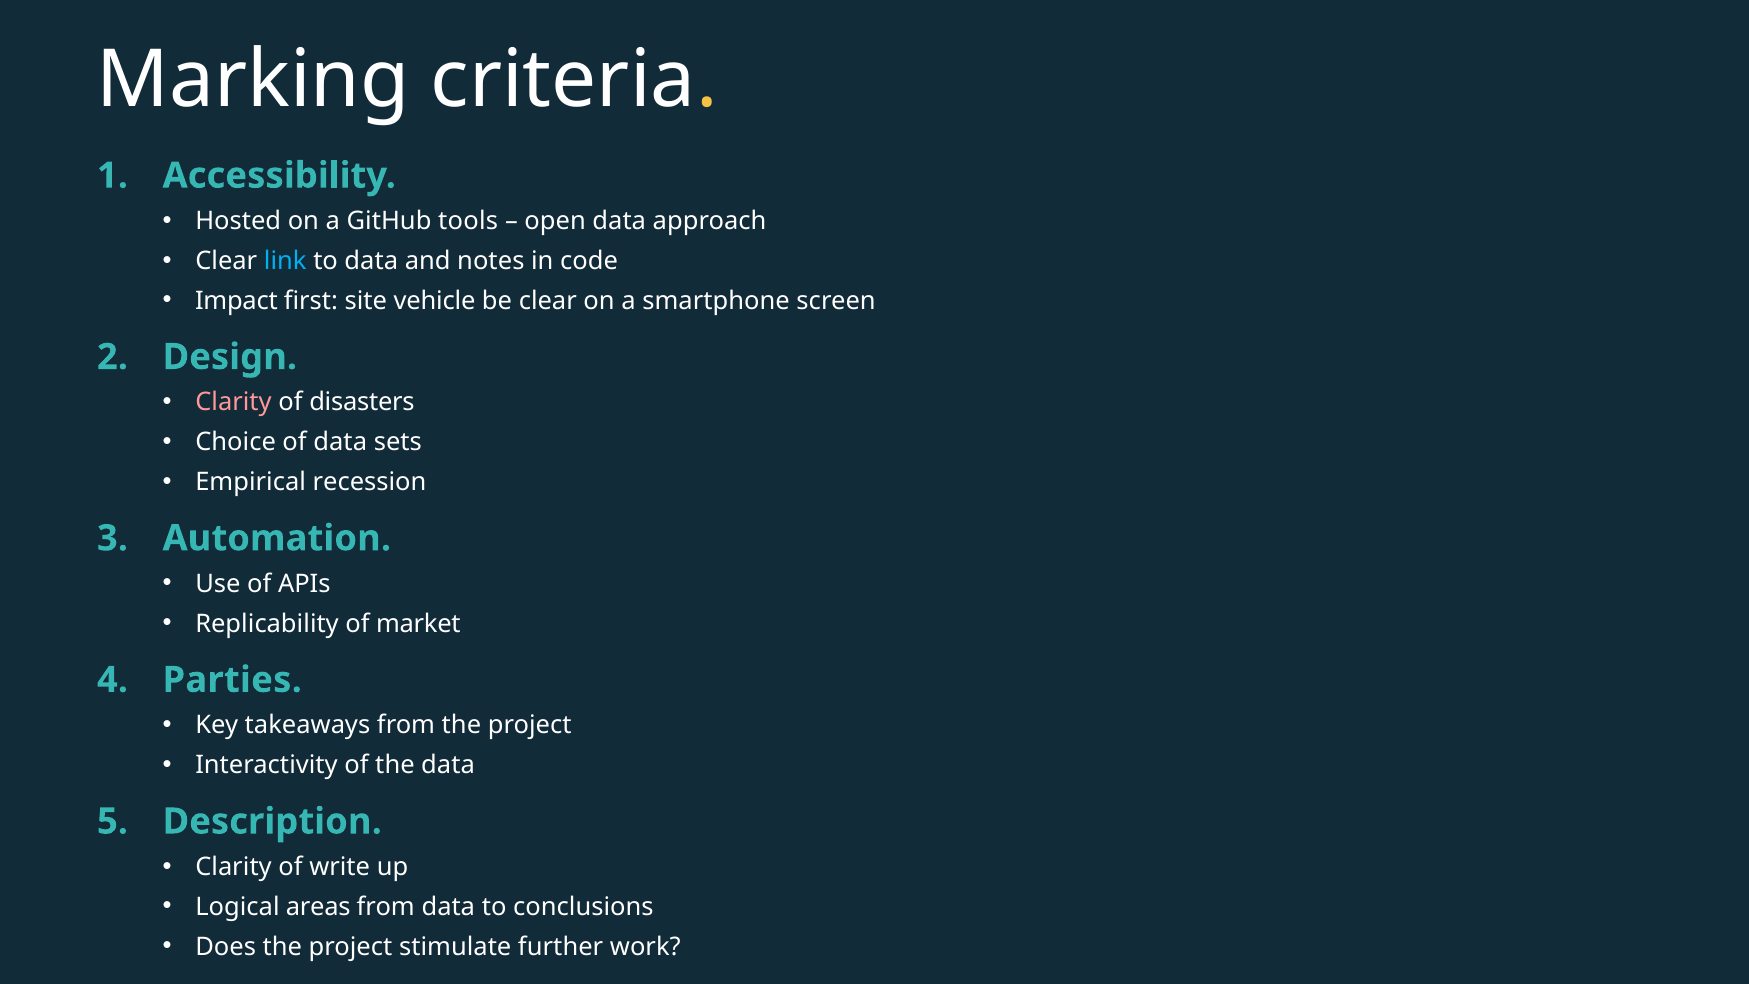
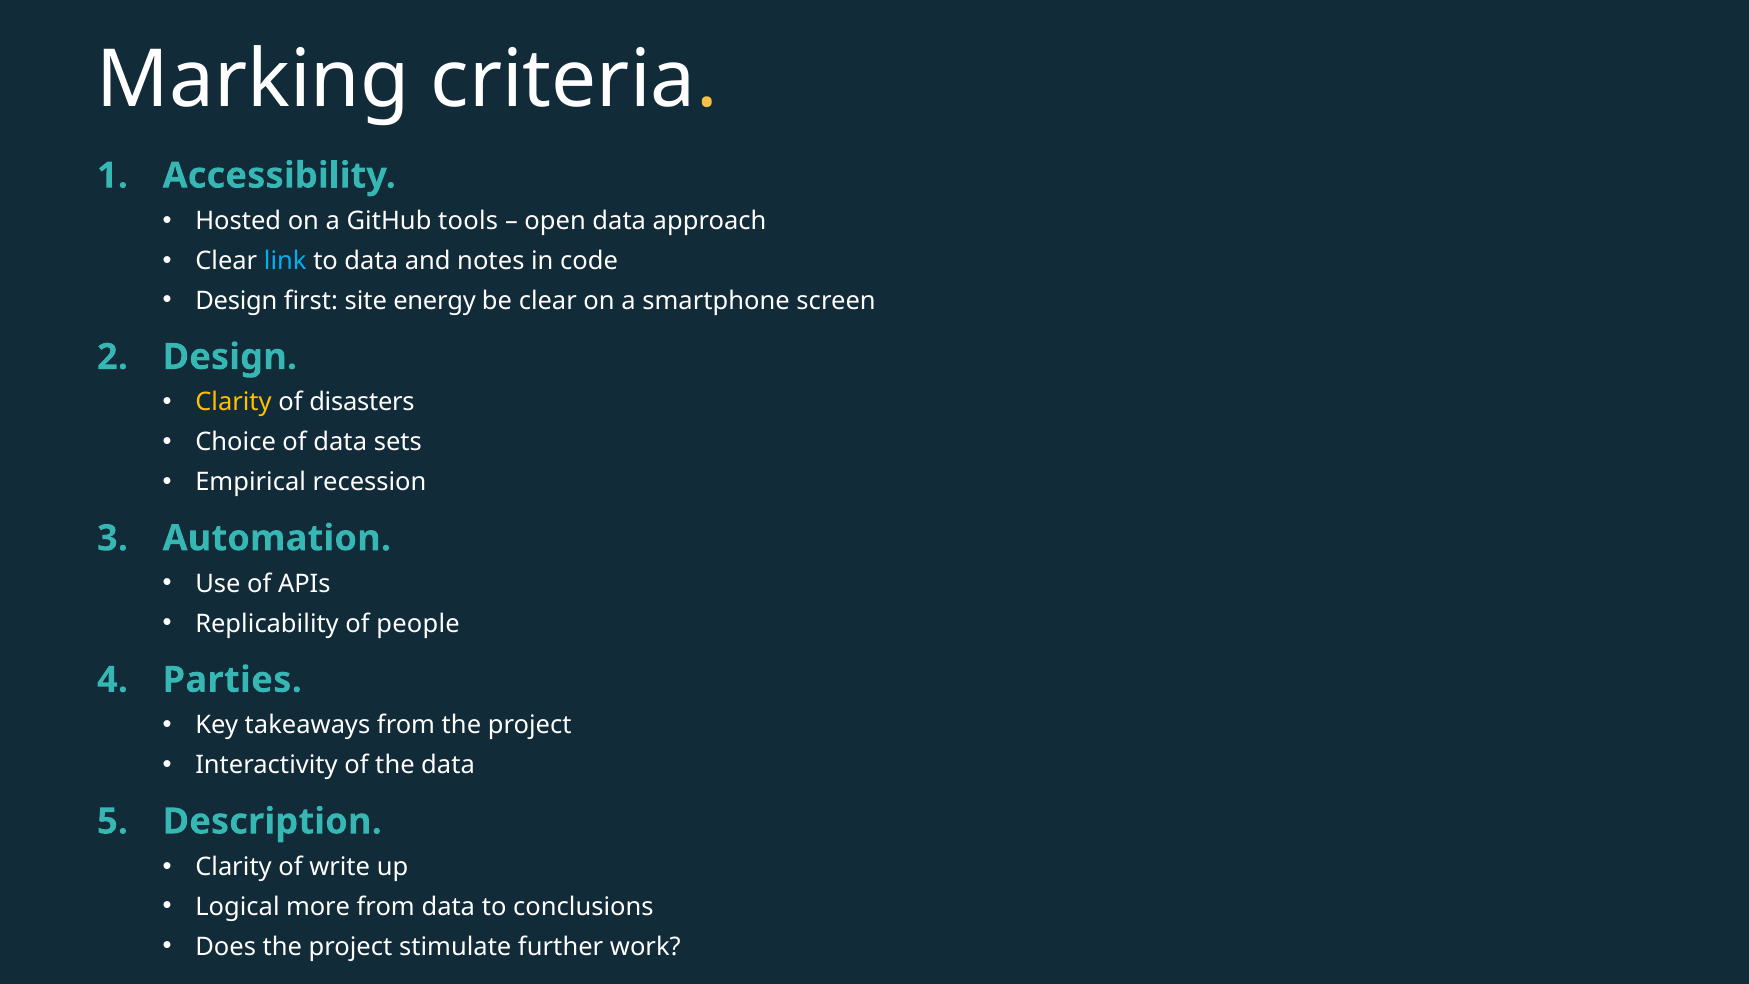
Impact: Impact -> Design (236, 301)
vehicle: vehicle -> energy (435, 301)
Clarity colour: pink -> yellow (234, 402)
market: market -> people (418, 624)
areas: areas -> more (318, 907)
